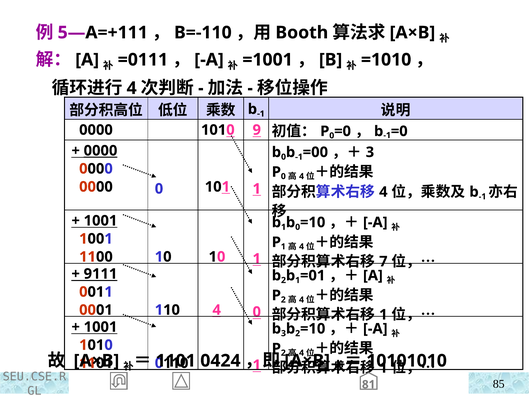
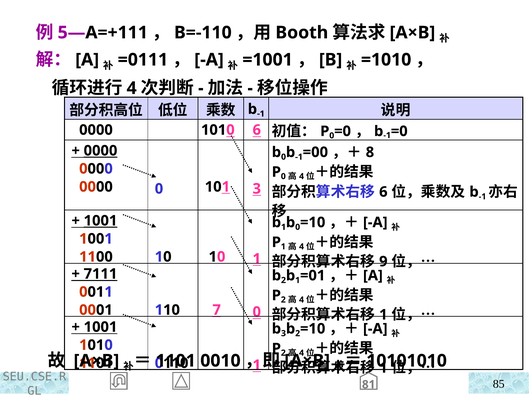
1010 9: 9 -> 6 (257, 130)
3: 3 -> 8 (370, 152)
101 1: 1 -> 3 (257, 189)
4: 4 -> 6 (383, 192)
1001 underline: none -> present (100, 221)
7: 7 -> 9 (383, 262)
9111: 9111 -> 7111 (100, 274)
110 4: 4 -> 7 (217, 311)
0424: 0424 -> 0010 (220, 361)
